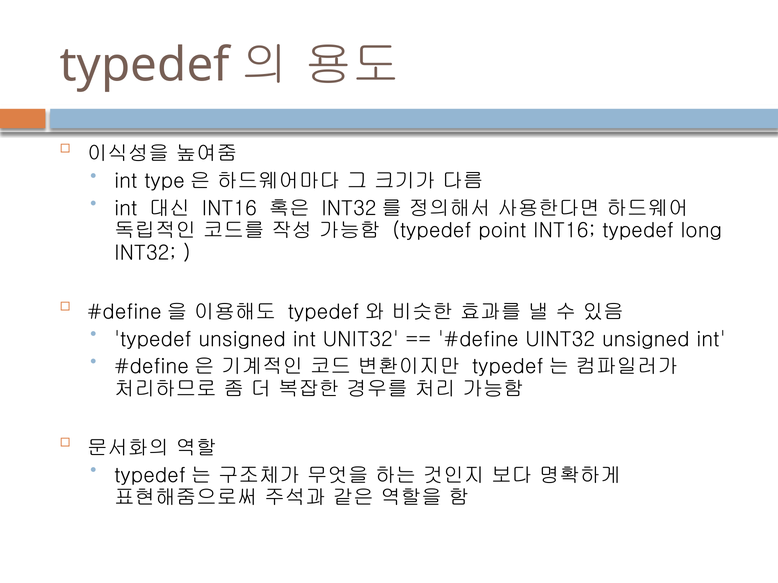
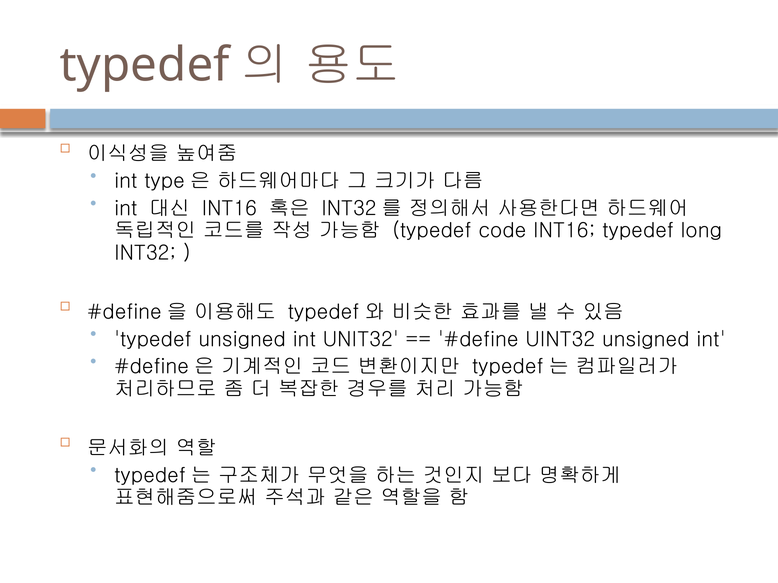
point: point -> code (502, 231)
